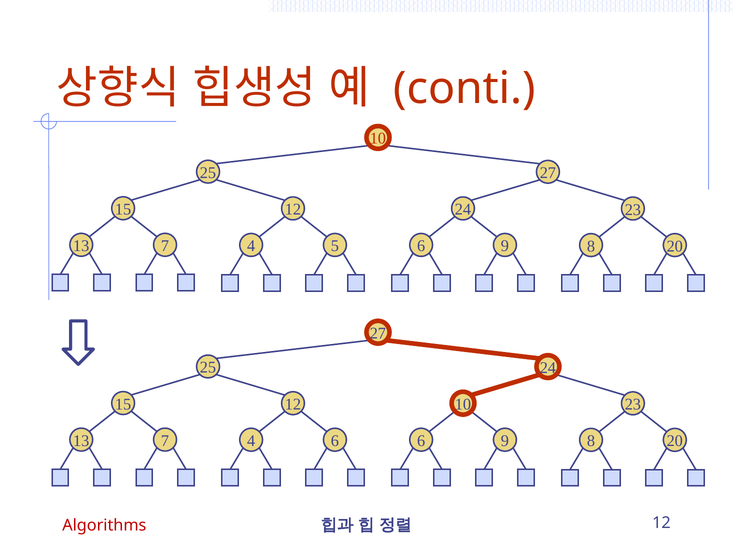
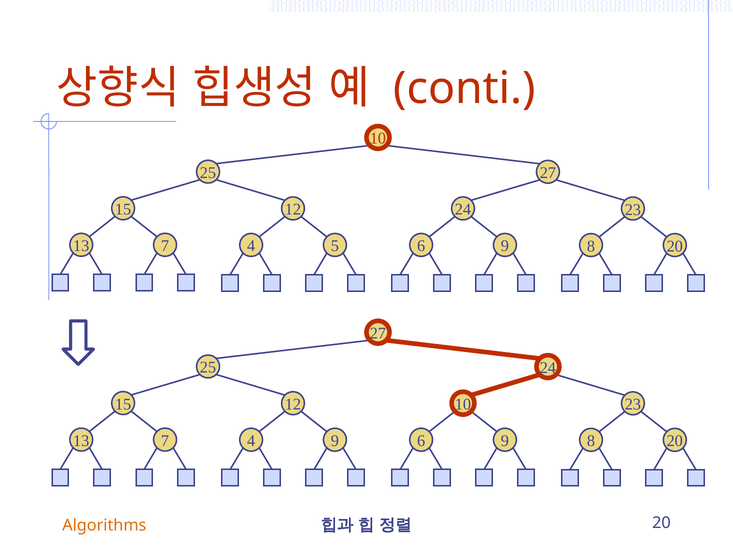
13 6: 6 -> 9 (335, 441)
12: 12 -> 20 (661, 523)
Algorithms colour: red -> orange (104, 525)
